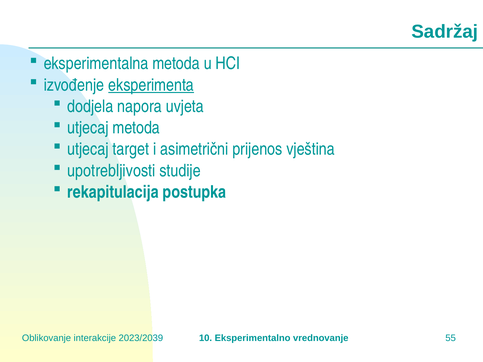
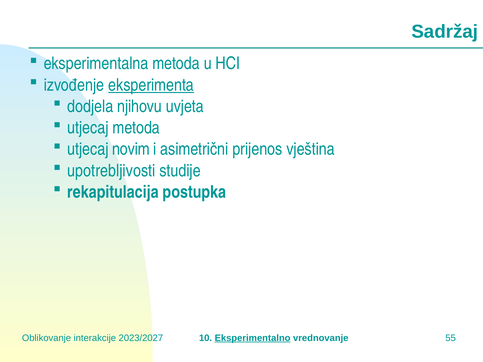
napora: napora -> njihovu (140, 106)
target: target -> novim (131, 149)
2023/2039: 2023/2039 -> 2023/2027 (141, 338)
Eksperimentalno underline: none -> present (253, 338)
